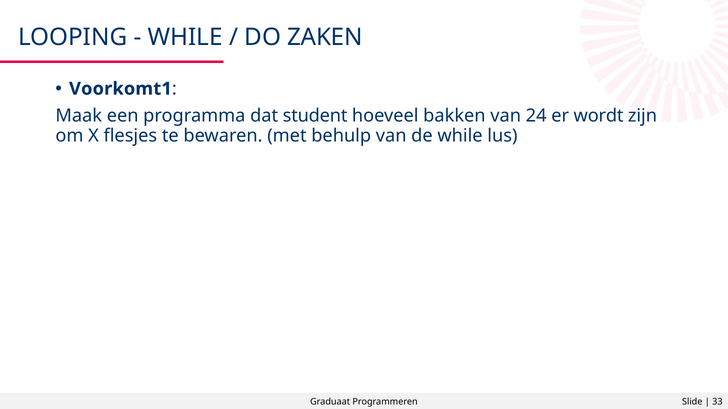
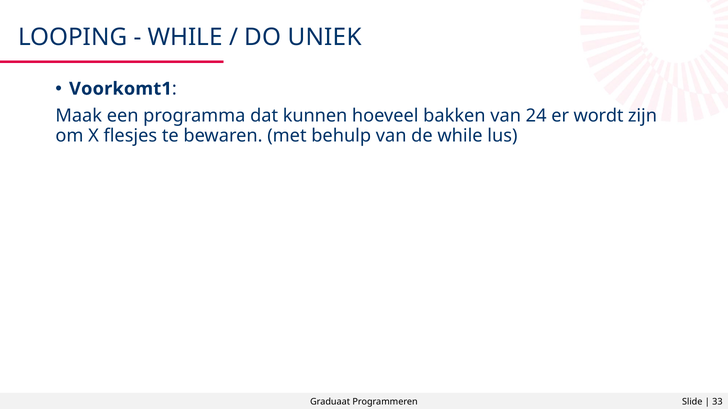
ZAKEN: ZAKEN -> UNIEK (325, 37)
student: student -> kunnen (315, 116)
